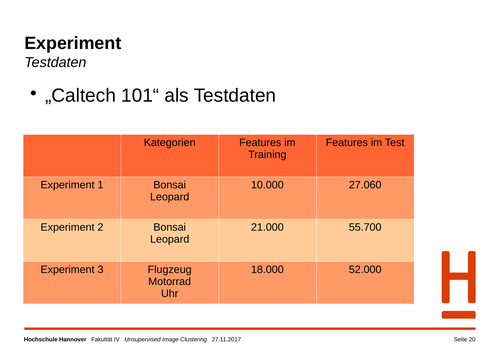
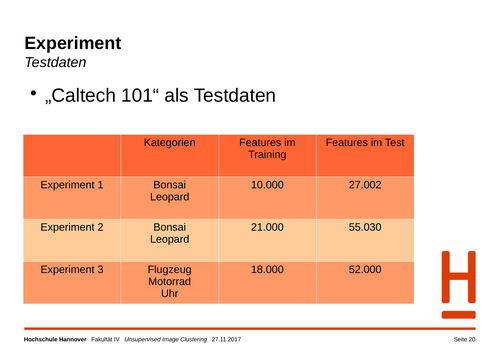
27.060: 27.060 -> 27.002 (365, 185)
55.700: 55.700 -> 55.030 (365, 227)
